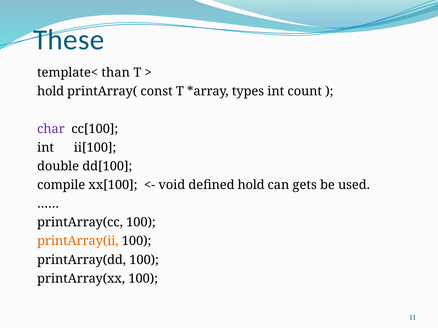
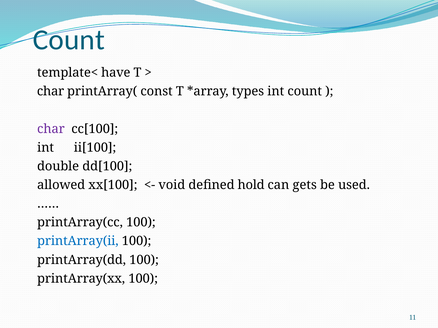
These: These -> Count (69, 40)
than: than -> have (116, 73)
hold: hold -> char (51, 92)
compile: compile -> allowed (61, 185)
printArray(ii colour: orange -> blue (78, 241)
